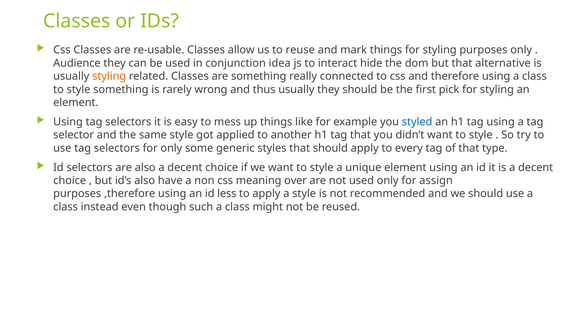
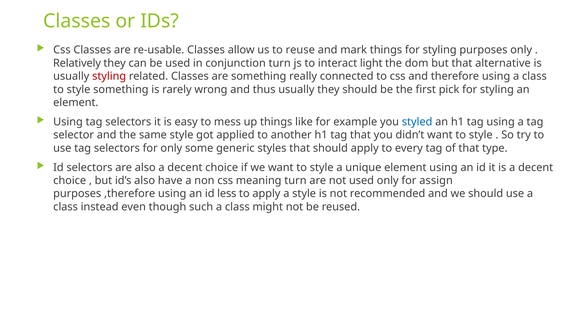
Audience: Audience -> Relatively (77, 63)
conjunction idea: idea -> turn (280, 63)
hide: hide -> light (371, 63)
styling colour: orange -> red (109, 76)
meaning over: over -> turn (295, 180)
